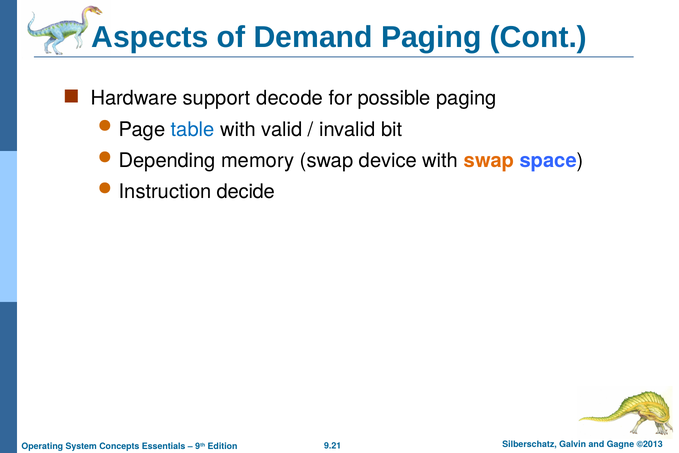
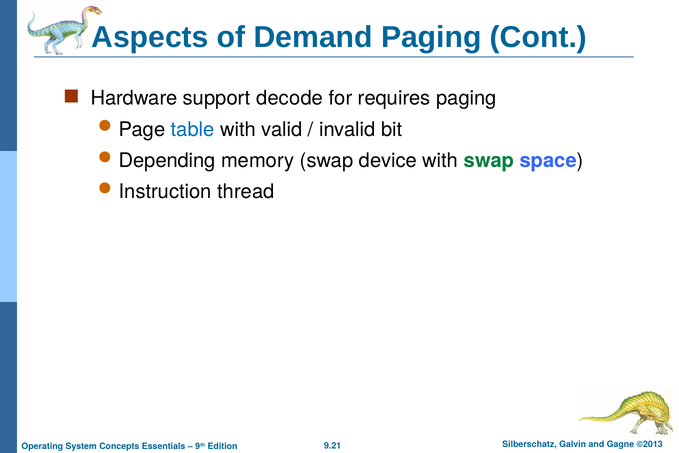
possible: possible -> requires (394, 98)
swap colour: orange -> green (489, 160)
decide: decide -> thread (246, 192)
